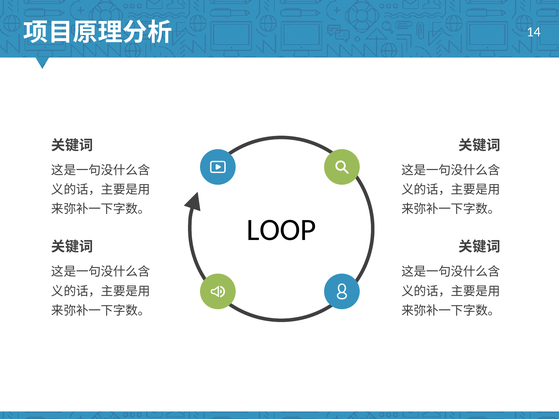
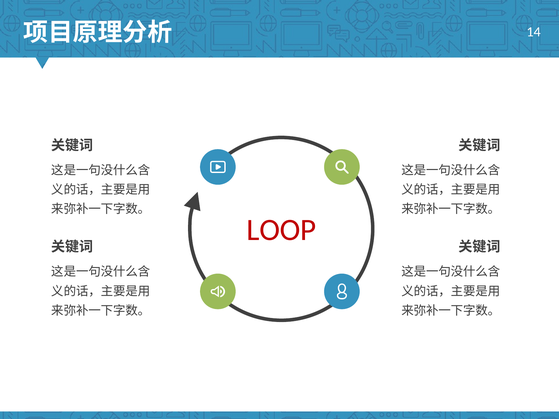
LOOP colour: black -> red (281, 230)
